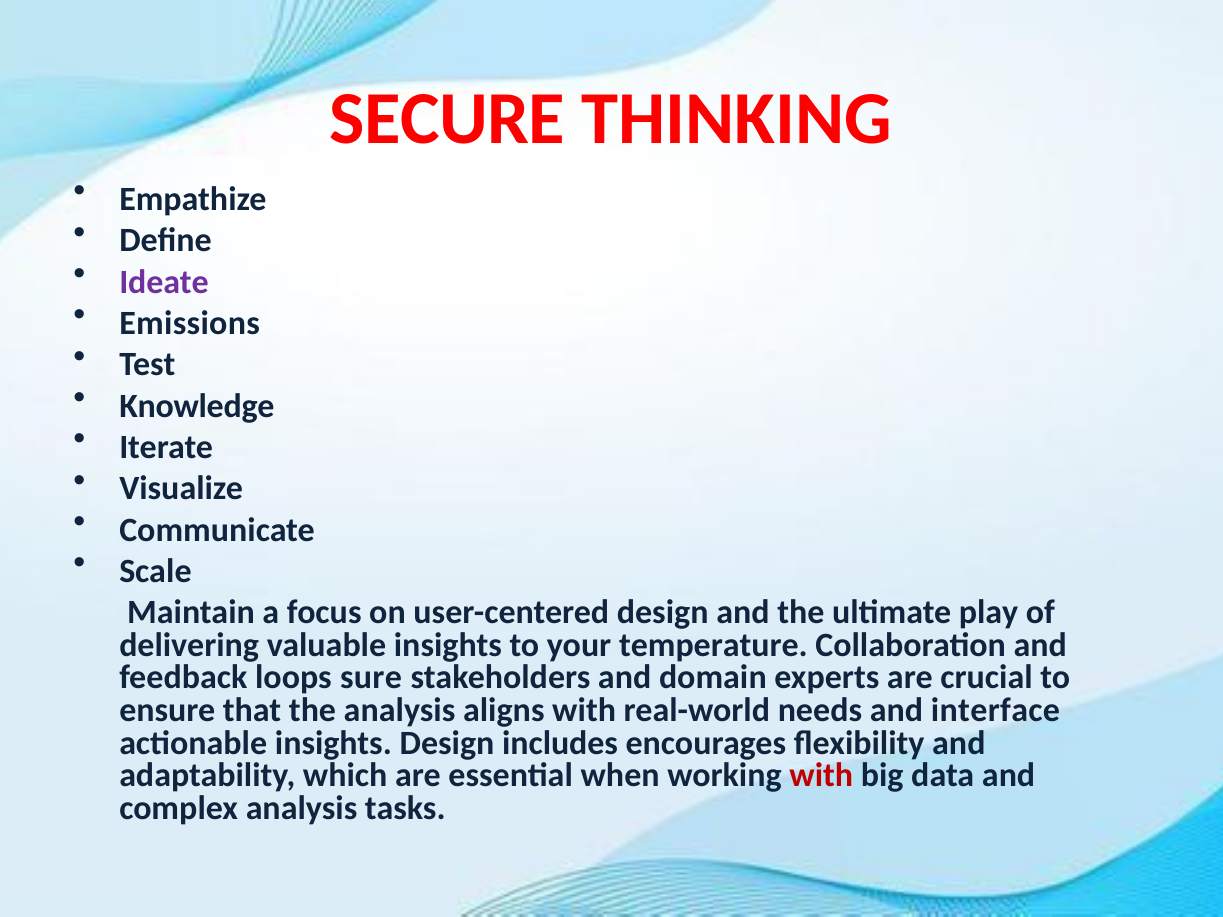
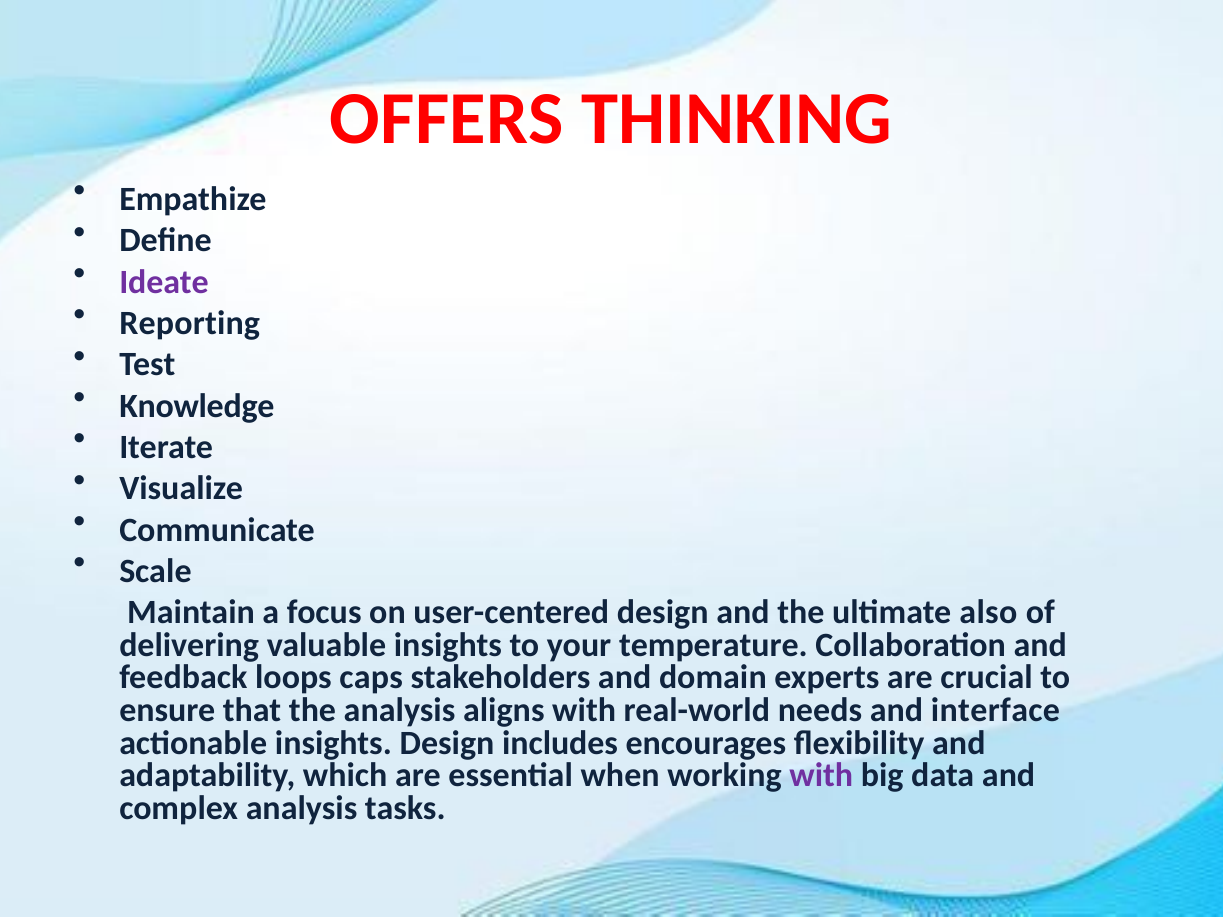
SECURE: SECURE -> OFFERS (447, 118)
Emissions: Emissions -> Reporting (190, 323)
play: play -> also (988, 613)
sure: sure -> caps (371, 678)
with colour: red -> purple (821, 776)
